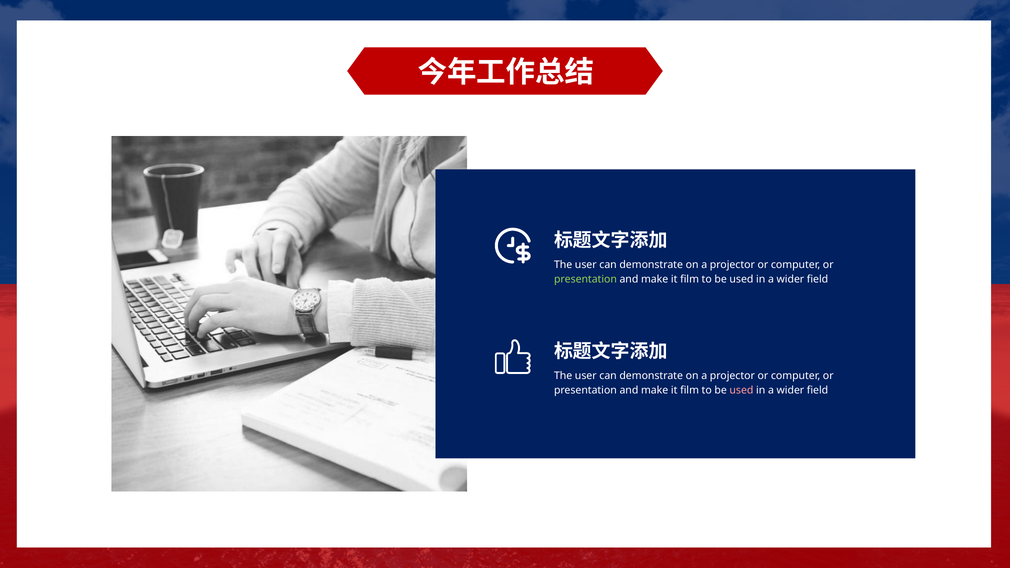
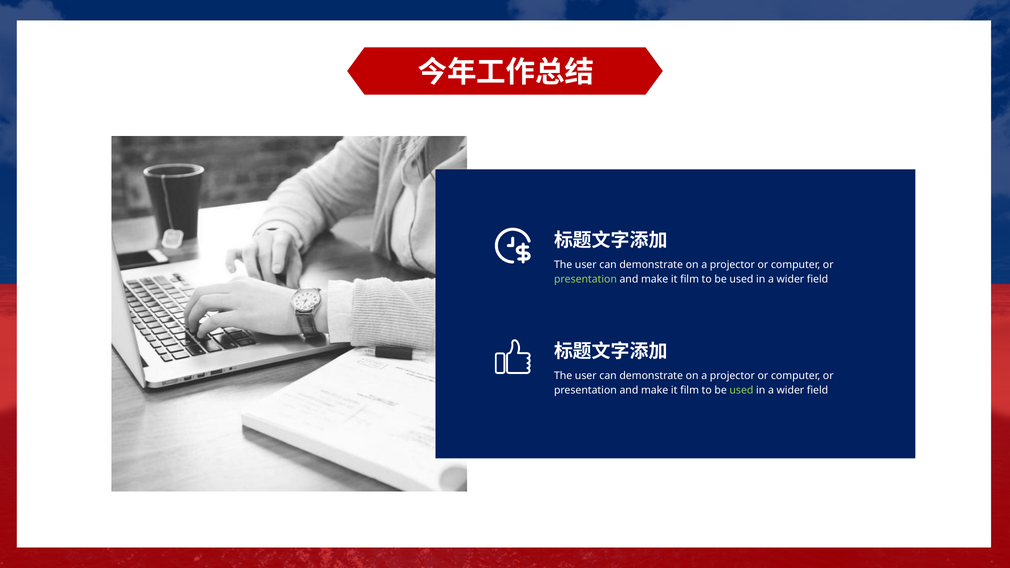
used colour: pink -> light green (741, 390)
